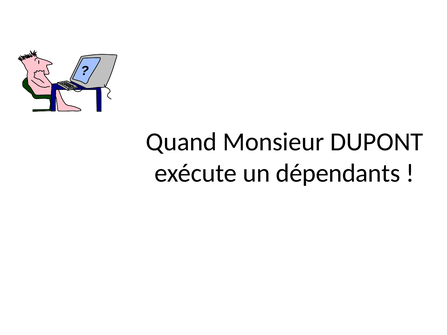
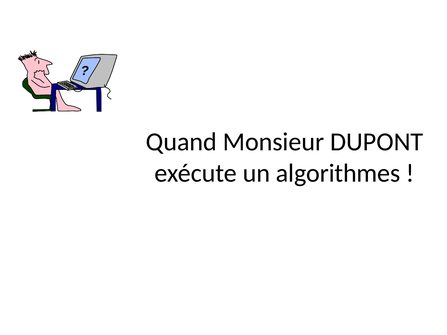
dépendants: dépendants -> algorithmes (338, 173)
